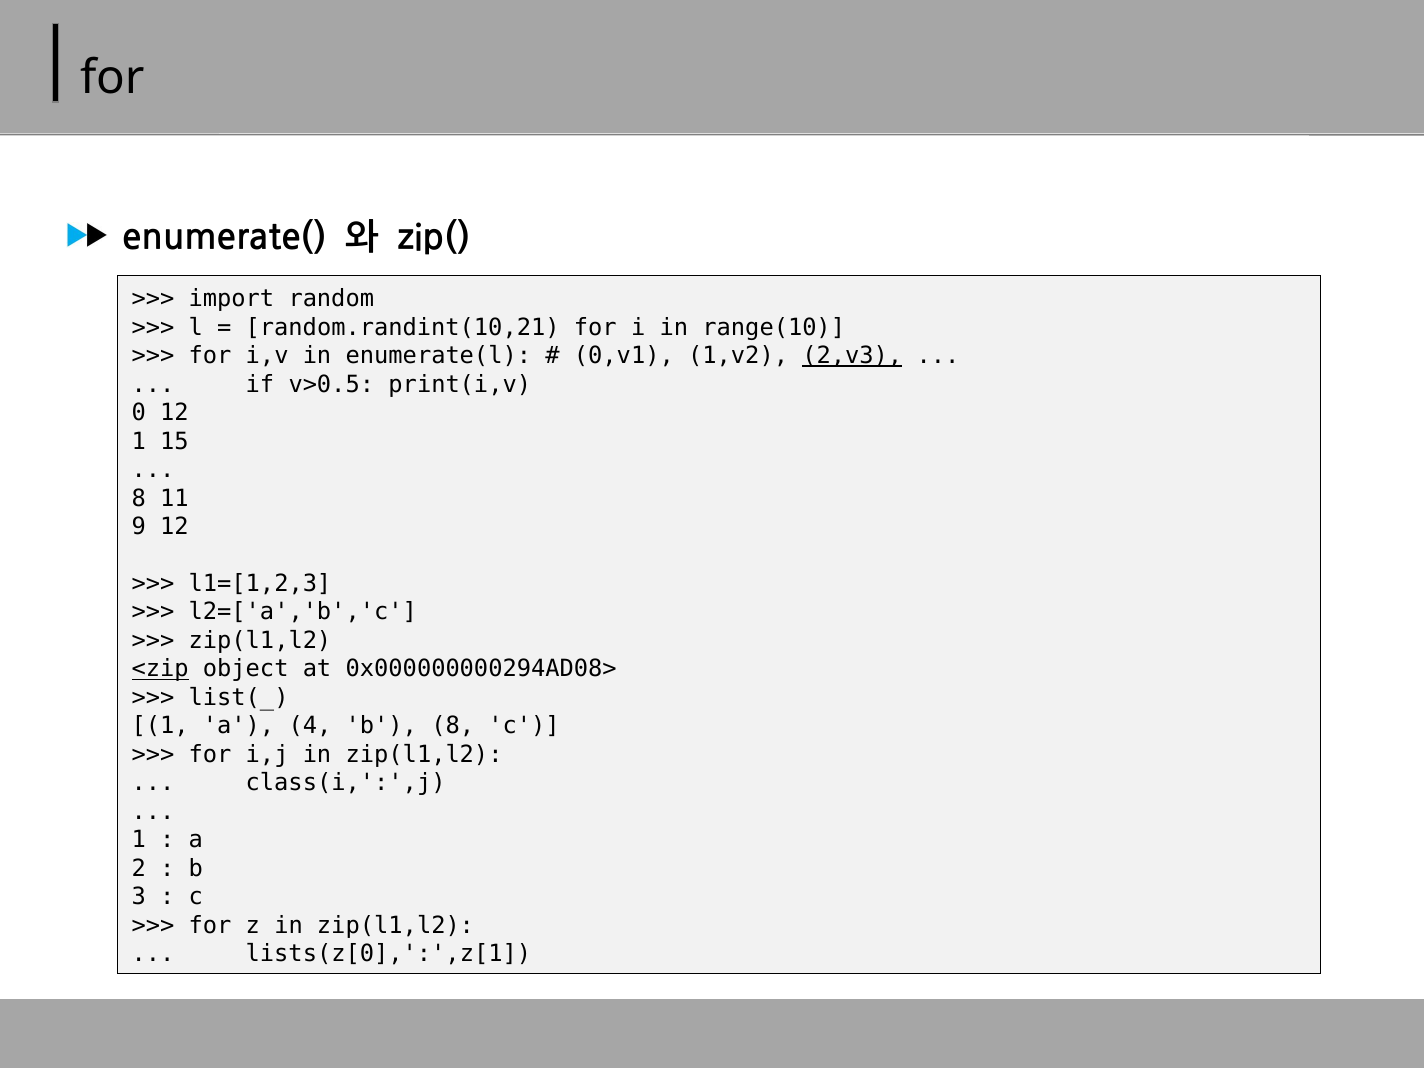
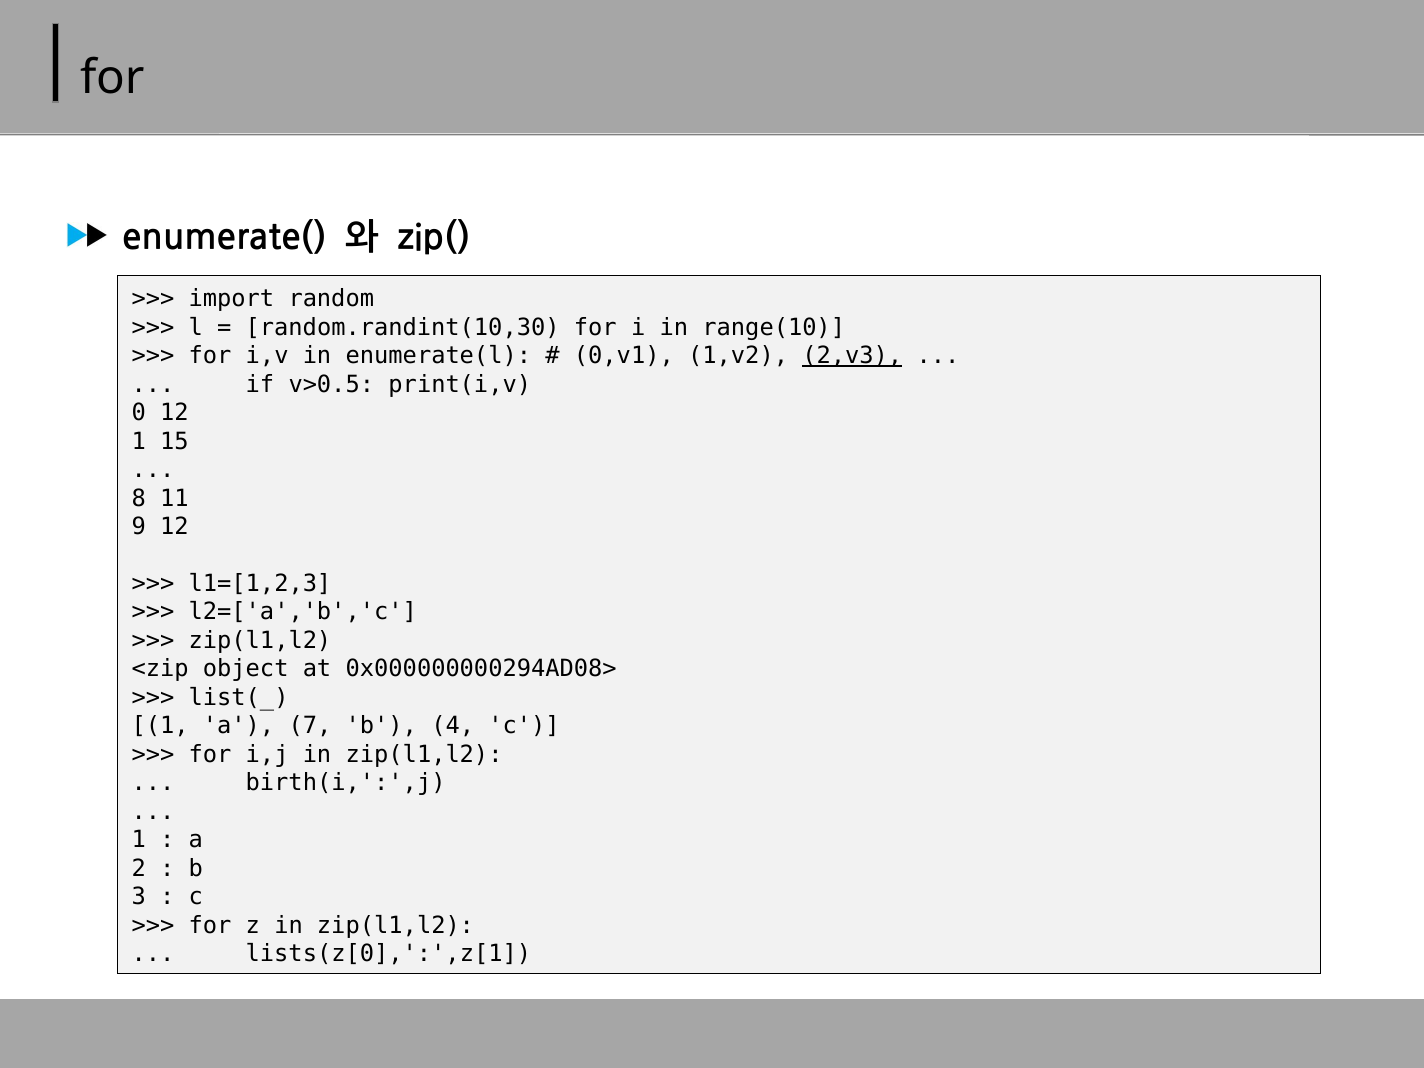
random.randint(10,21: random.randint(10,21 -> random.randint(10,30 (403, 327)
<zip underline: present -> none (160, 669)
4: 4 -> 7 (310, 726)
b 8: 8 -> 4 (453, 726)
class(i,':',j: class(i,':',j -> birth(i,':',j (346, 783)
